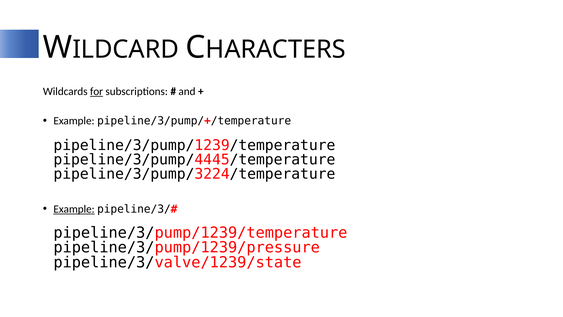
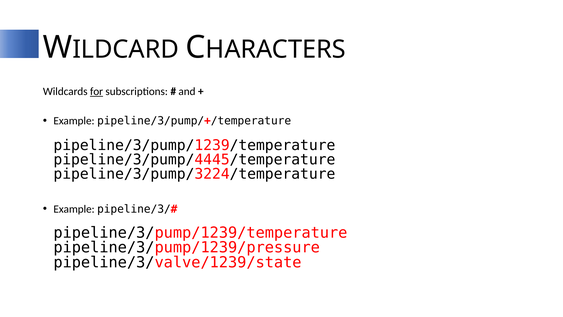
Example underline: present -> none (74, 209)
